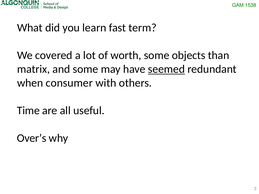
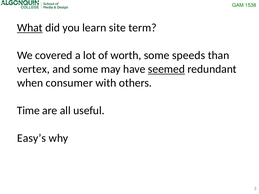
What underline: none -> present (30, 28)
fast: fast -> site (117, 28)
objects: objects -> speeds (189, 55)
matrix: matrix -> vertex (33, 69)
Over’s: Over’s -> Easy’s (32, 138)
